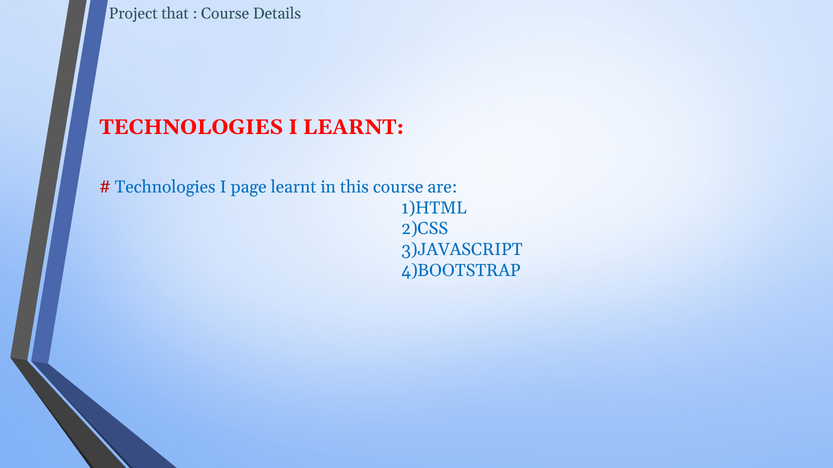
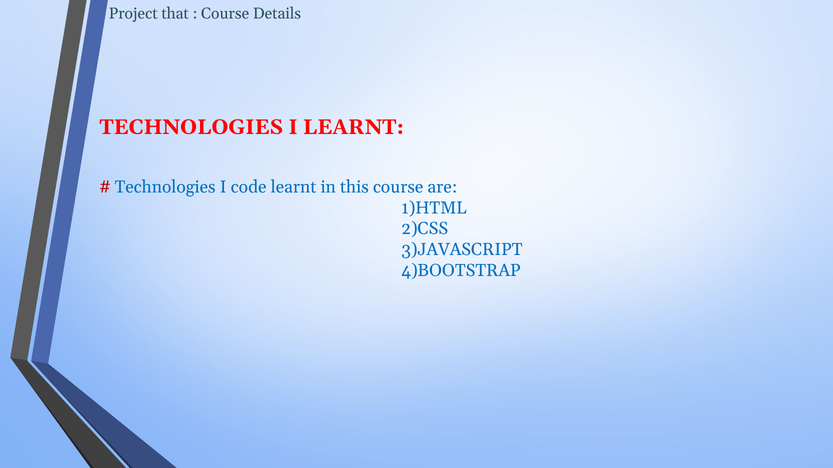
page: page -> code (249, 187)
